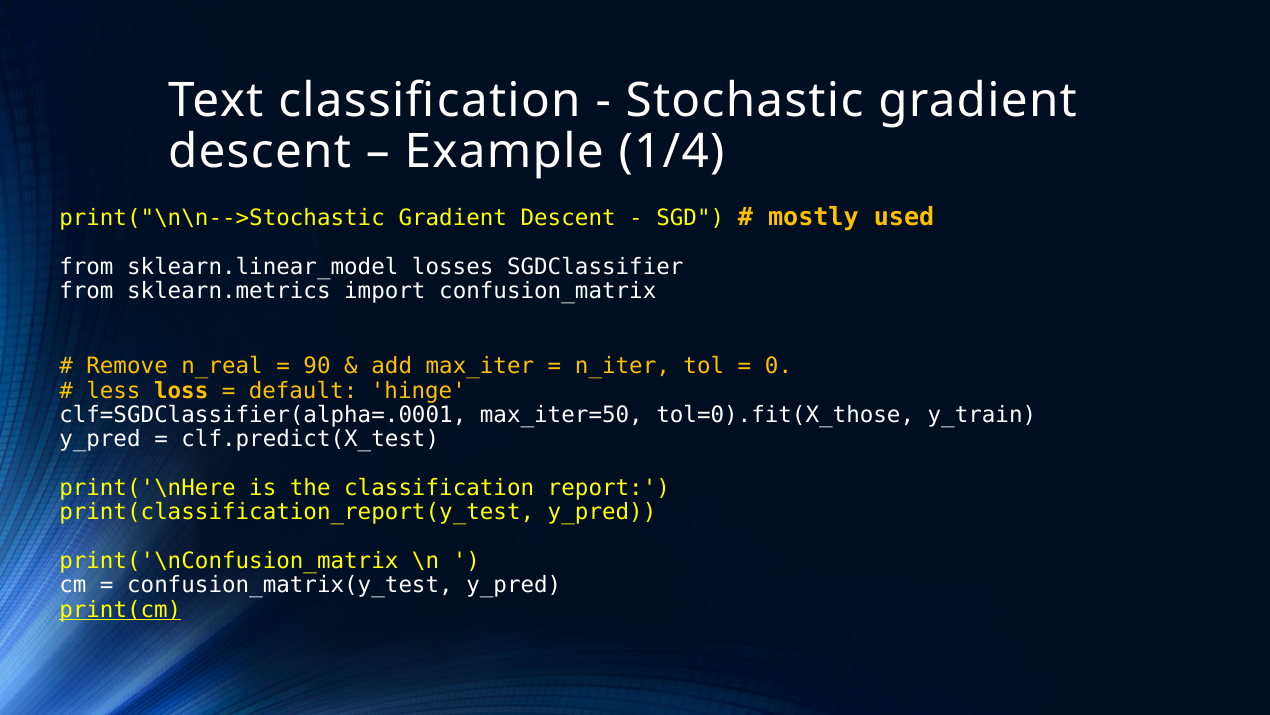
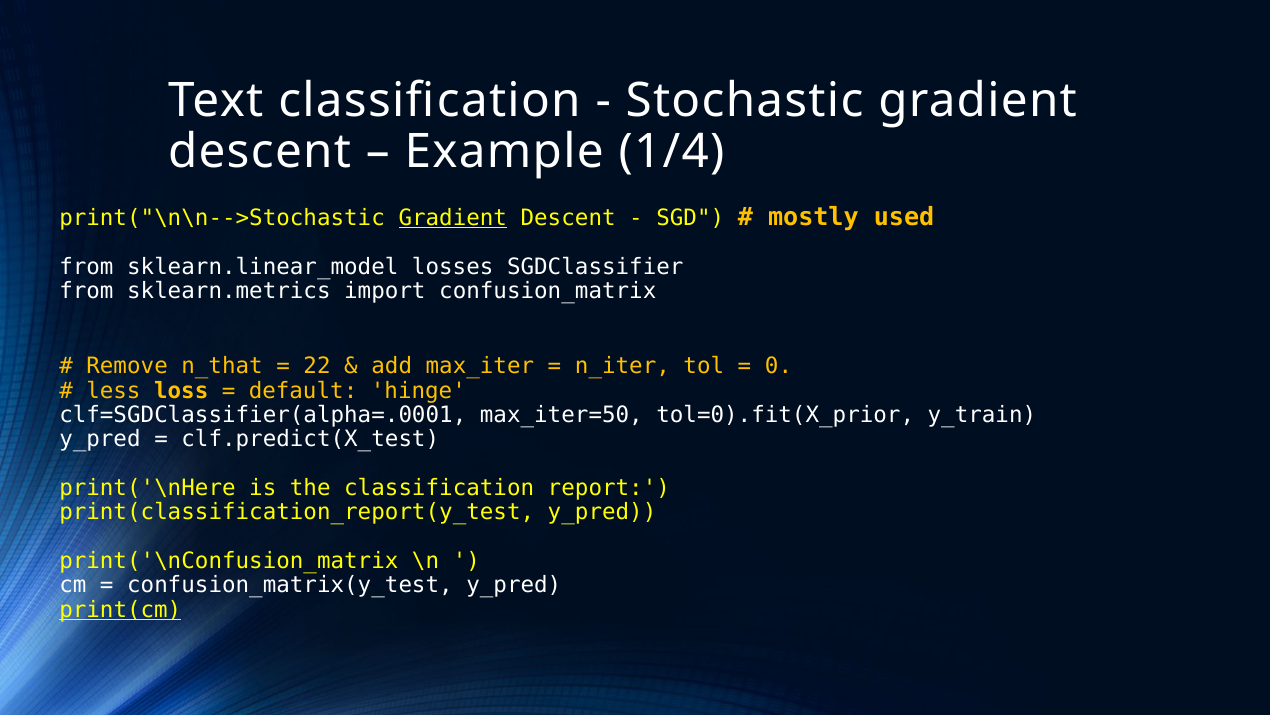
Gradient underline: none -> present (453, 218)
n_real: n_real -> n_that (222, 366)
90: 90 -> 22 (317, 366)
tol=0).fit(X_those: tol=0).fit(X_those -> tol=0).fit(X_prior (785, 415)
